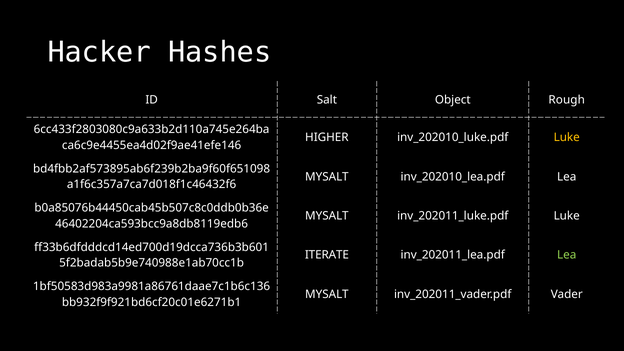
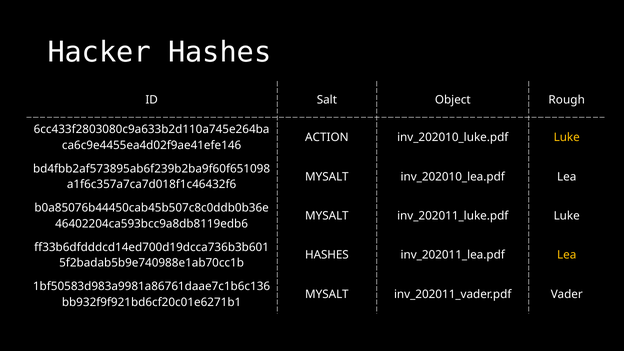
HIGHER: HIGHER -> ACTION (327, 137)
ITERATE: ITERATE -> HASHES (327, 255)
Lea colour: light green -> yellow (567, 255)
